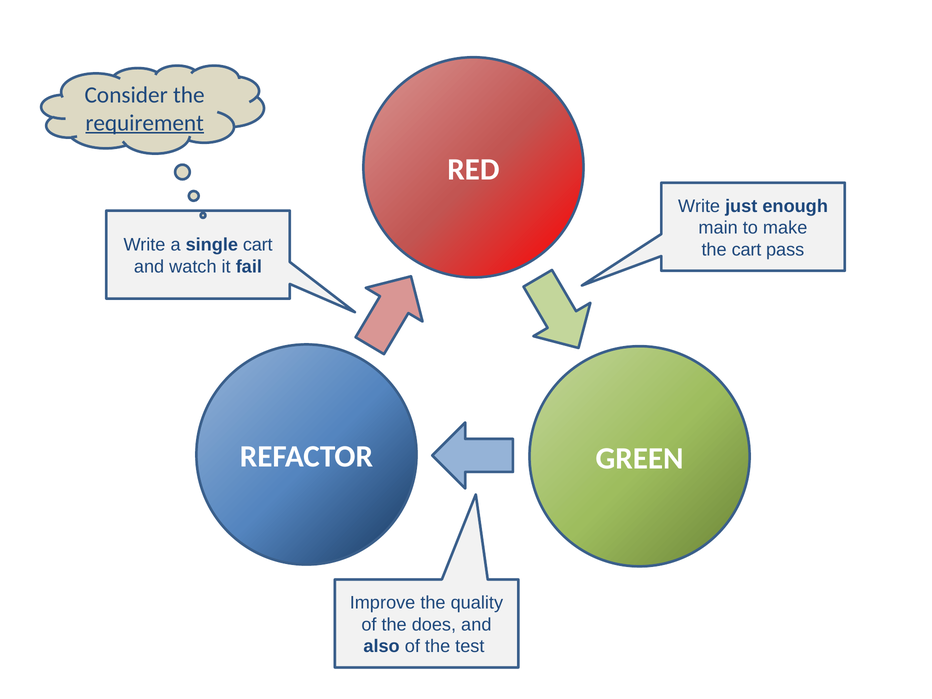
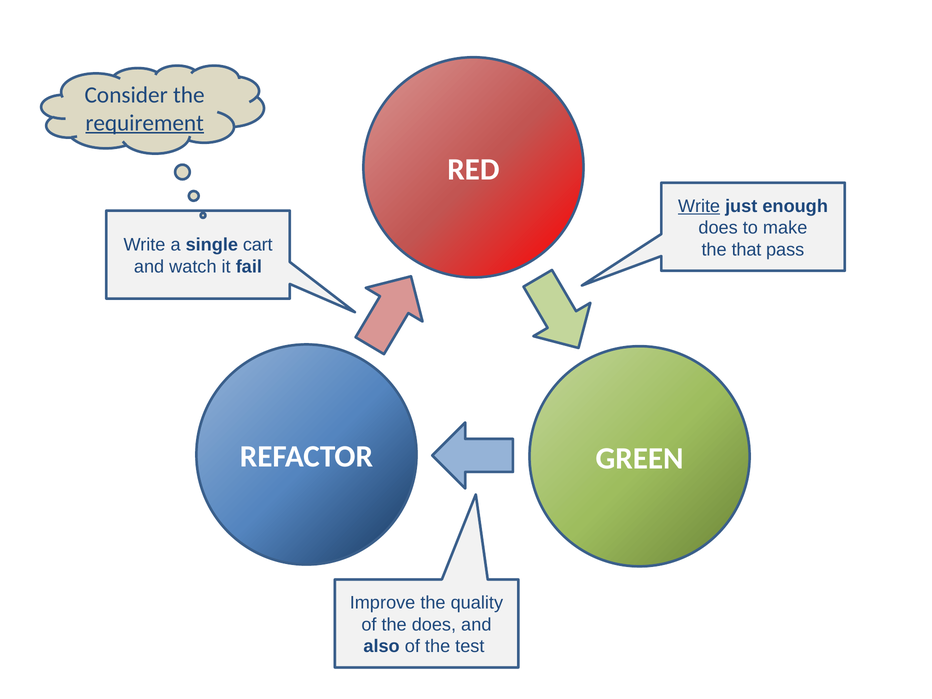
Write underline: none -> present (699, 206)
main: main -> does (718, 228)
the cart: cart -> that (746, 250)
